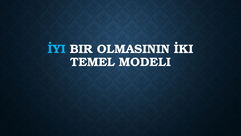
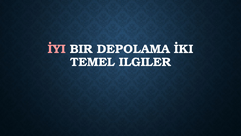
İYI colour: light blue -> pink (57, 49)
OLMASININ: OLMASININ -> DEPOLAMA (133, 49)
MODELI: MODELI -> ILGILER (145, 62)
